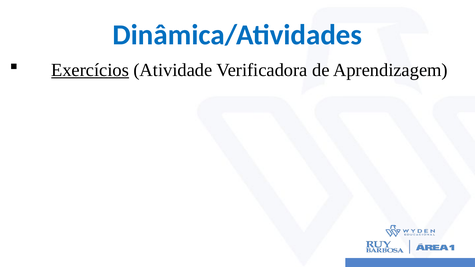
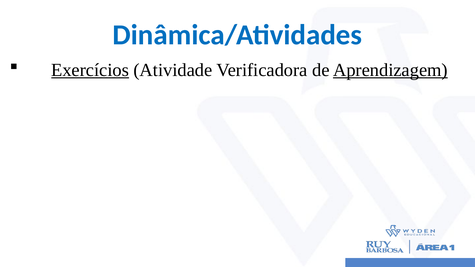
Aprendizagem underline: none -> present (390, 70)
